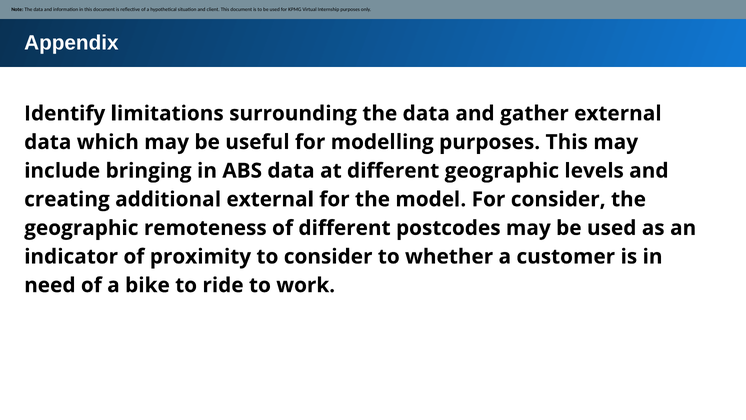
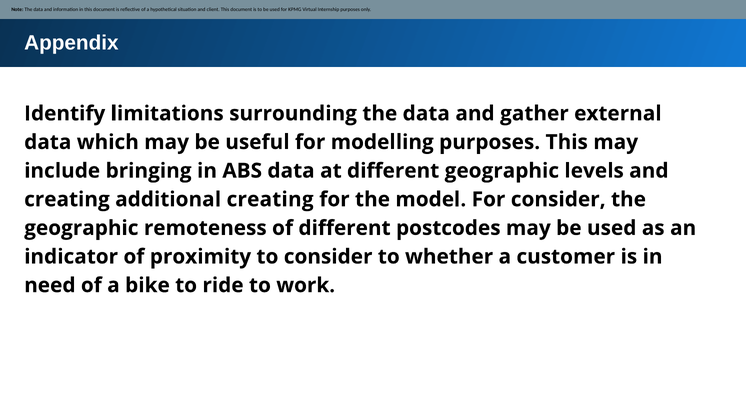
additional external: external -> creating (270, 199)
